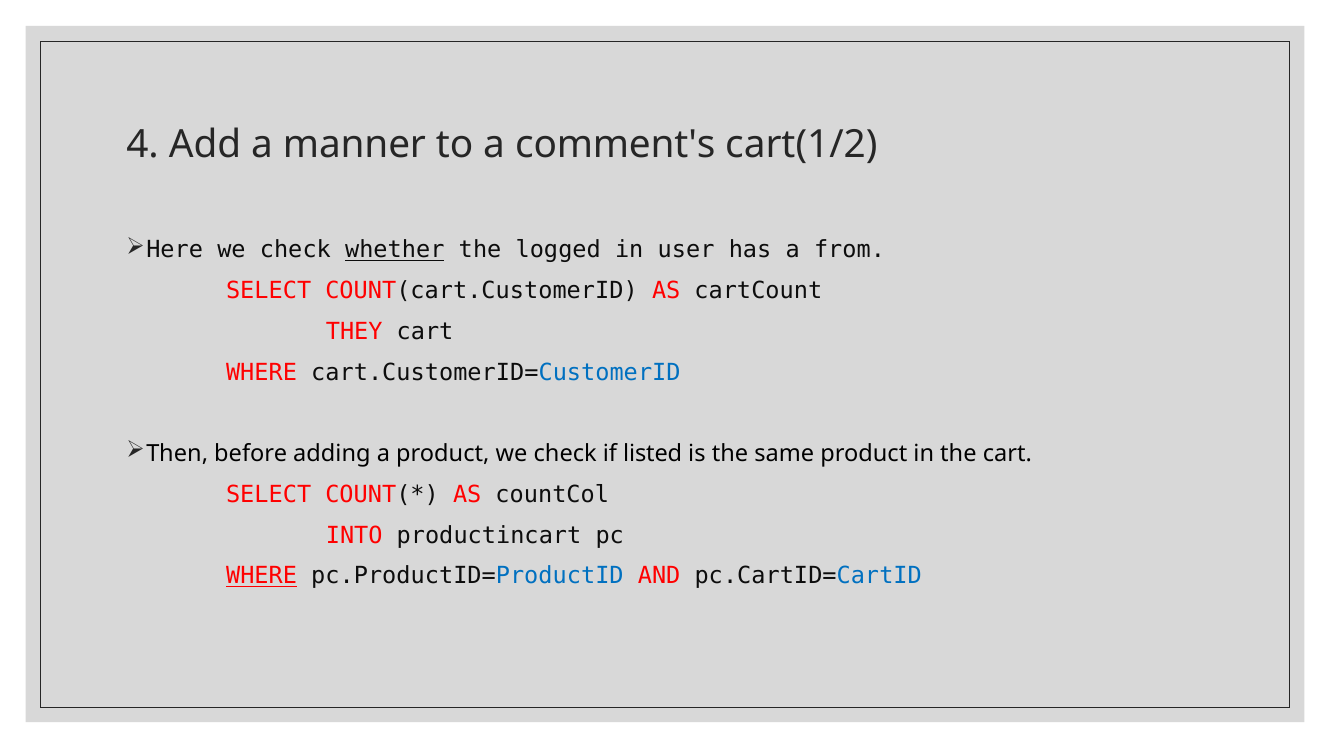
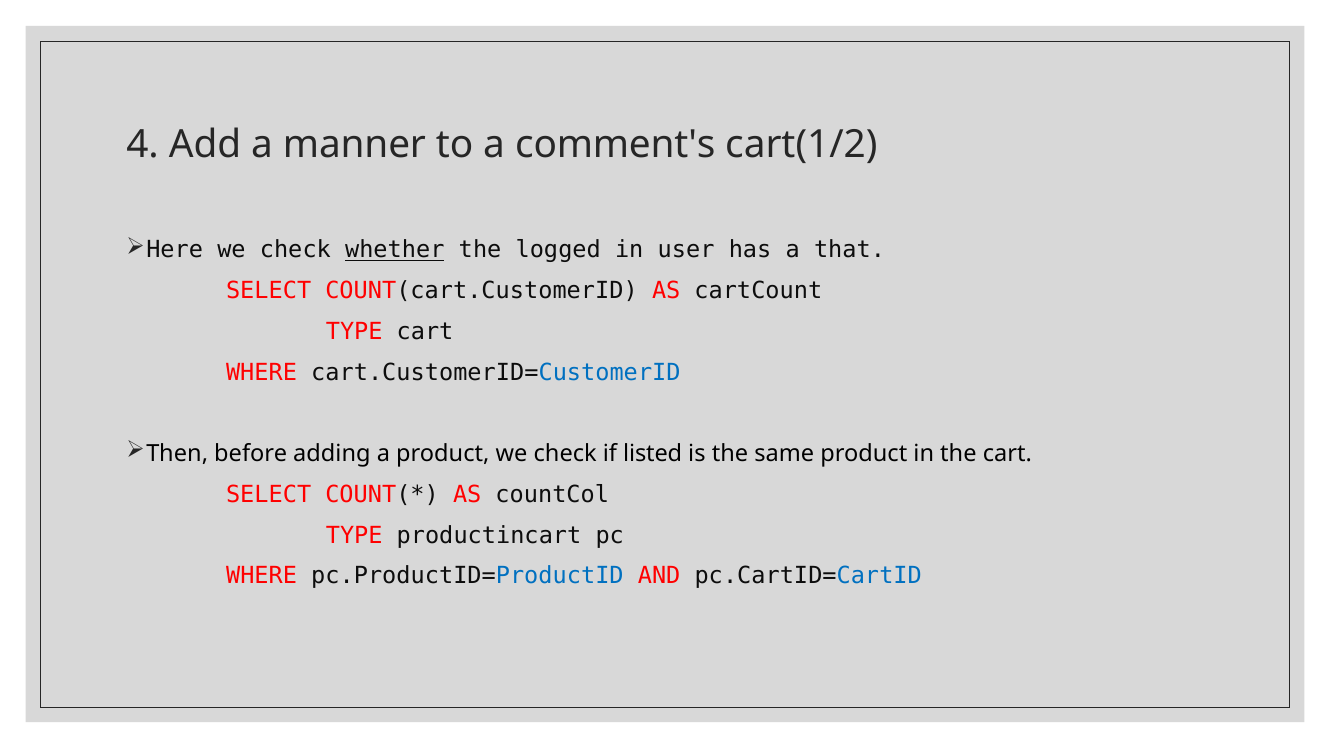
from: from -> that (850, 250)
THEY: THEY -> TYPE (354, 332)
INTO: INTO -> TYPE (354, 536)
WHERE underline: present -> none (262, 576)
